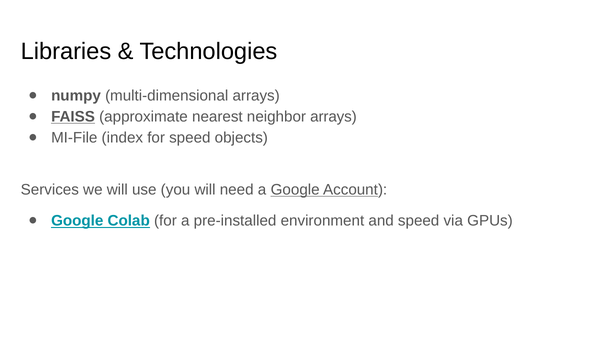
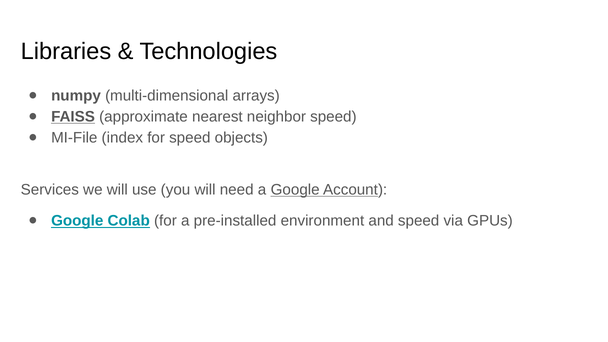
neighbor arrays: arrays -> speed (333, 117)
